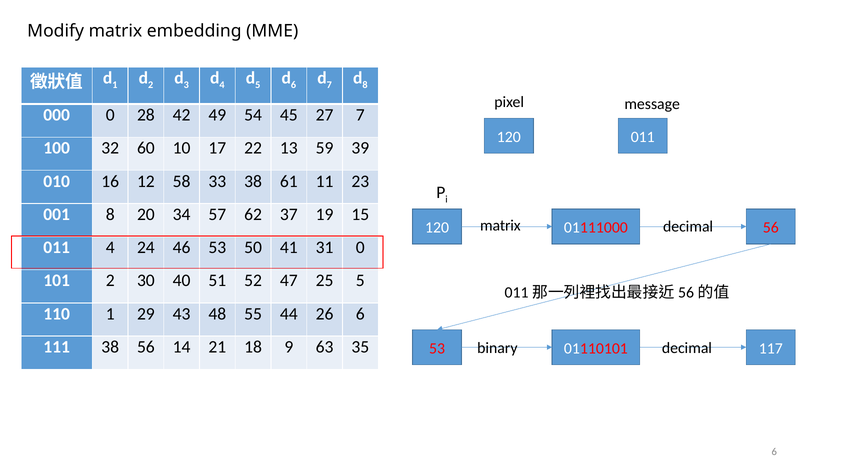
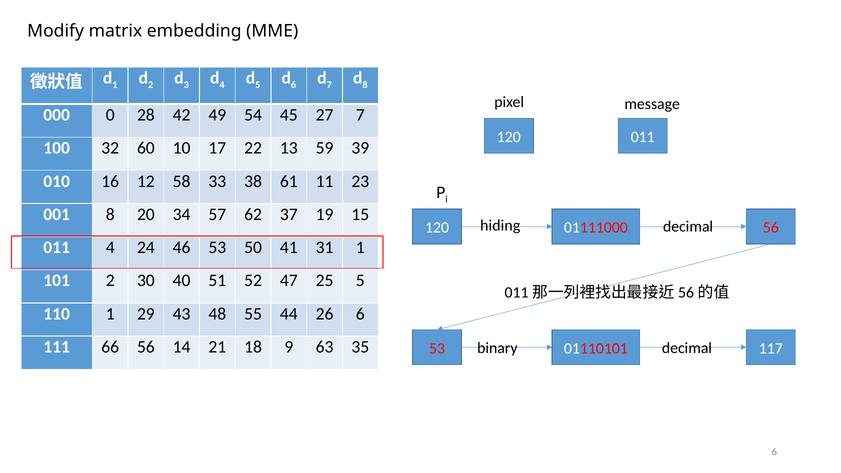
matrix: matrix -> hiding (500, 226)
31 0: 0 -> 1 (360, 248)
111 38: 38 -> 66 (110, 347)
